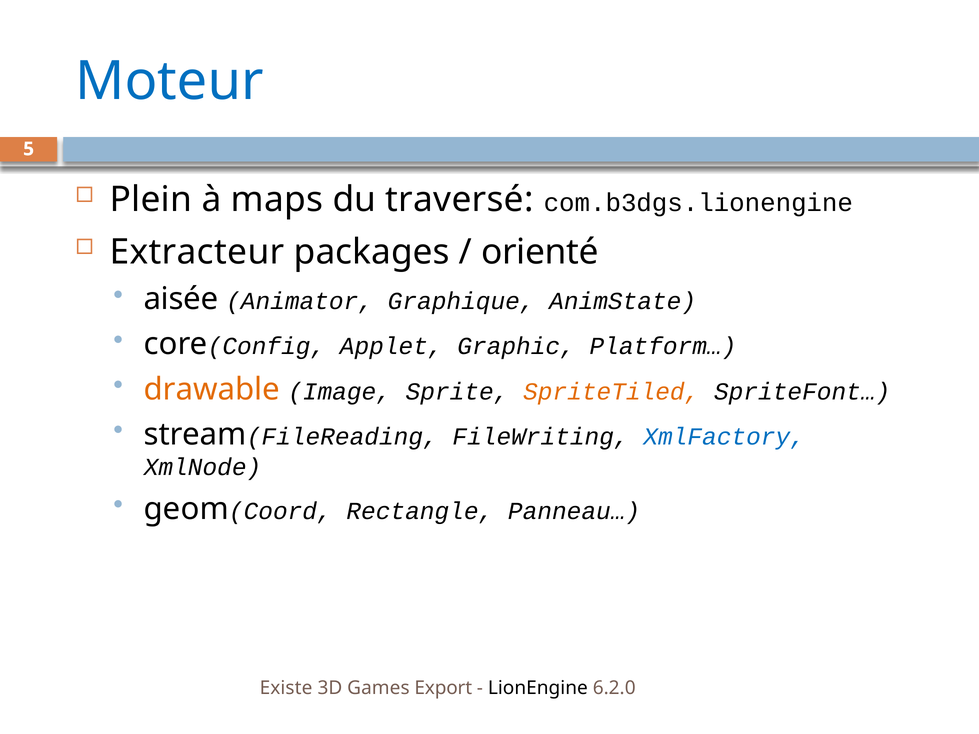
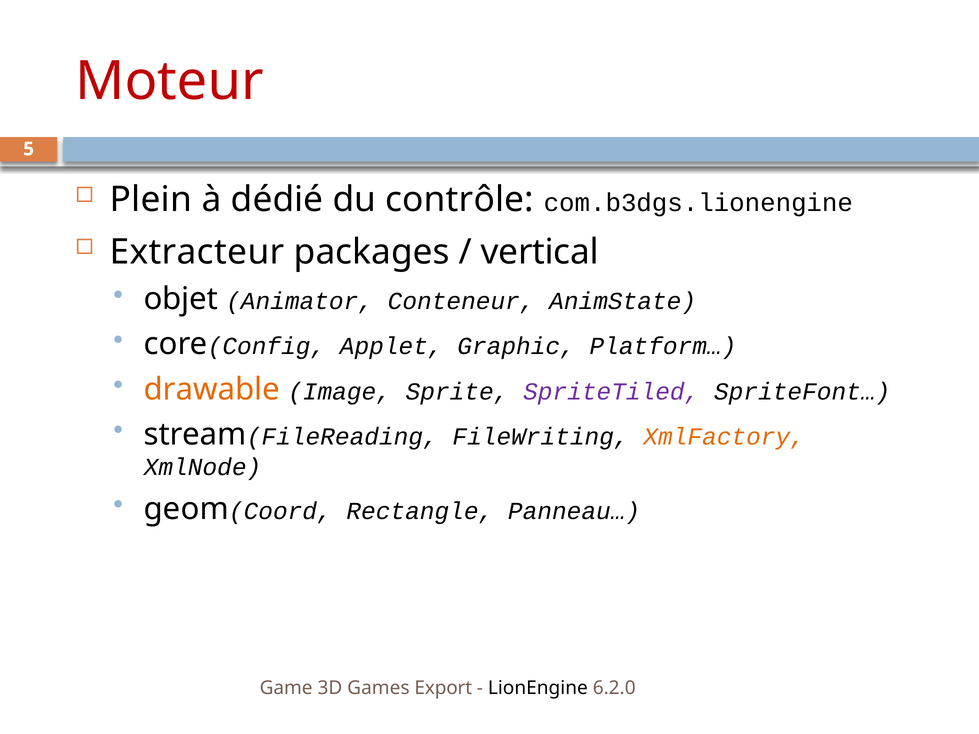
Moteur colour: blue -> red (169, 81)
maps: maps -> dédié (277, 200)
traversé: traversé -> contrôle (460, 200)
orienté: orienté -> vertical (540, 252)
aisée: aisée -> objet (181, 299)
Graphique: Graphique -> Conteneur (461, 301)
SpriteTiled colour: orange -> purple (611, 392)
XmlFactory colour: blue -> orange (724, 437)
Existe: Existe -> Game (286, 688)
